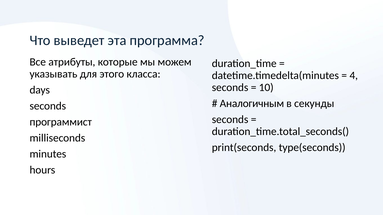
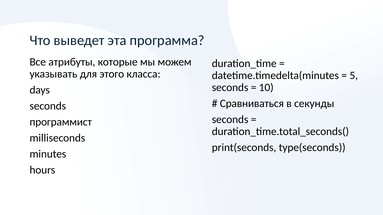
4: 4 -> 5 (354, 76)
Аналогичным: Аналогичным -> Сравниваться (252, 104)
